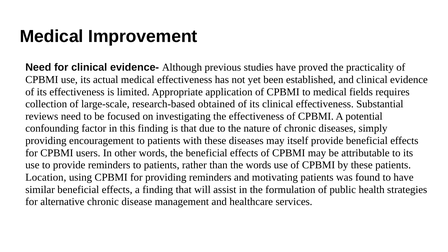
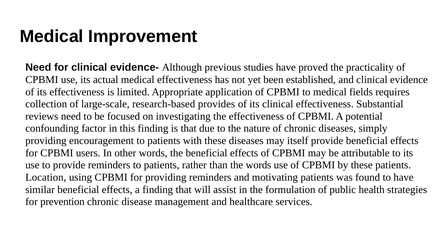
obtained: obtained -> provides (217, 104)
alternative: alternative -> prevention (62, 202)
